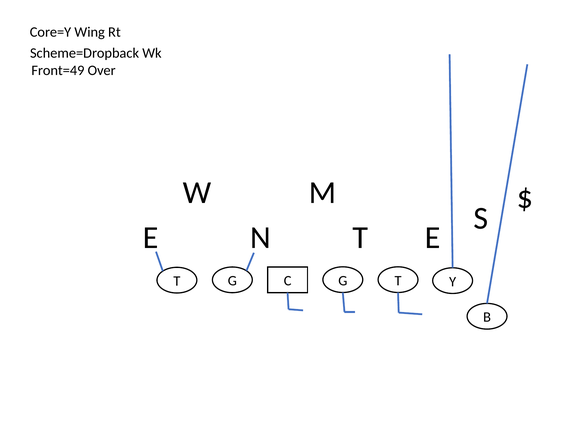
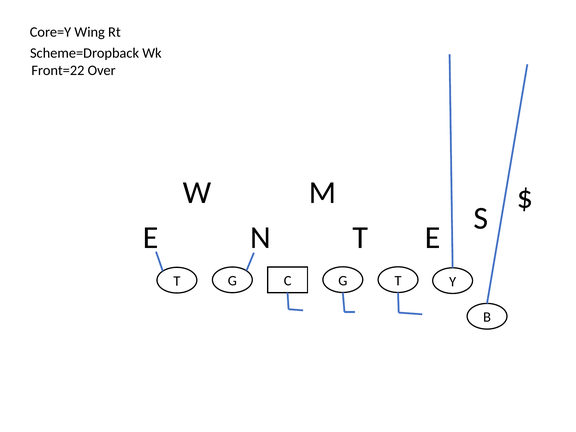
Front=49: Front=49 -> Front=22 (58, 70)
